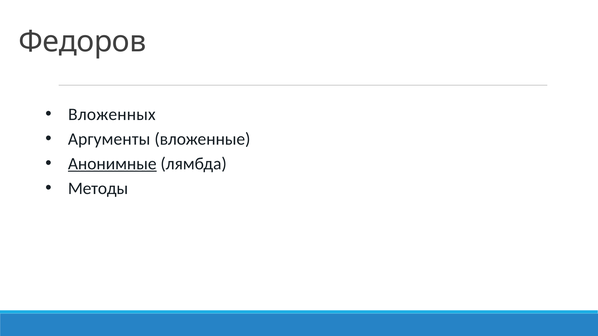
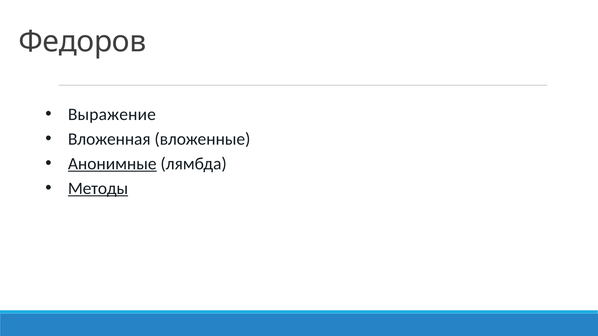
Вложенных: Вложенных -> Выражение (112, 115)
Аргументы: Аргументы -> Вложенная (109, 139)
Методы underline: none -> present (98, 189)
